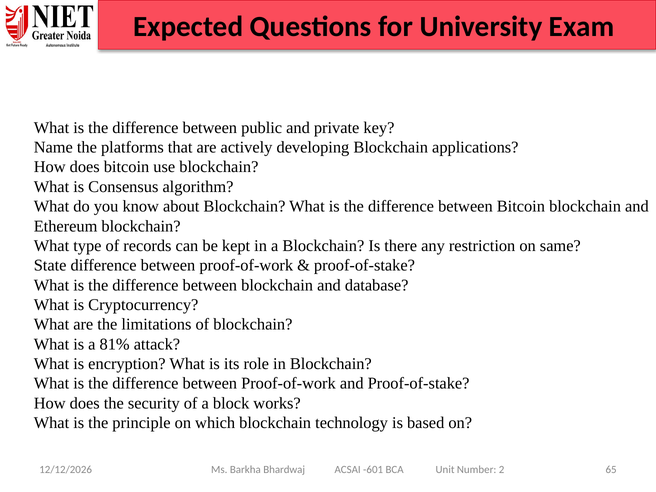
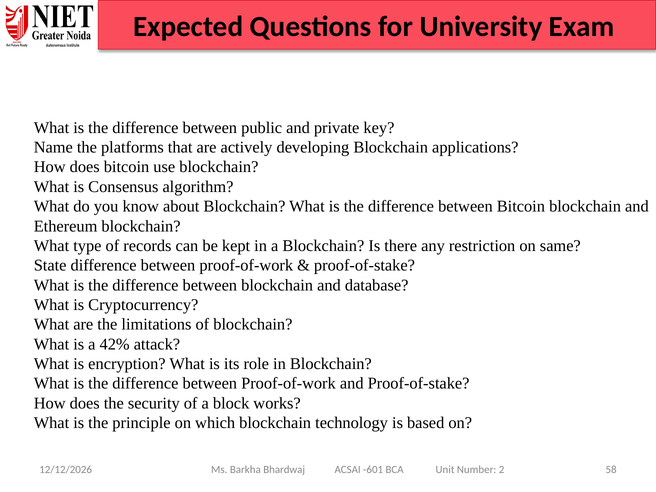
81%: 81% -> 42% (115, 344)
65: 65 -> 58 (611, 470)
